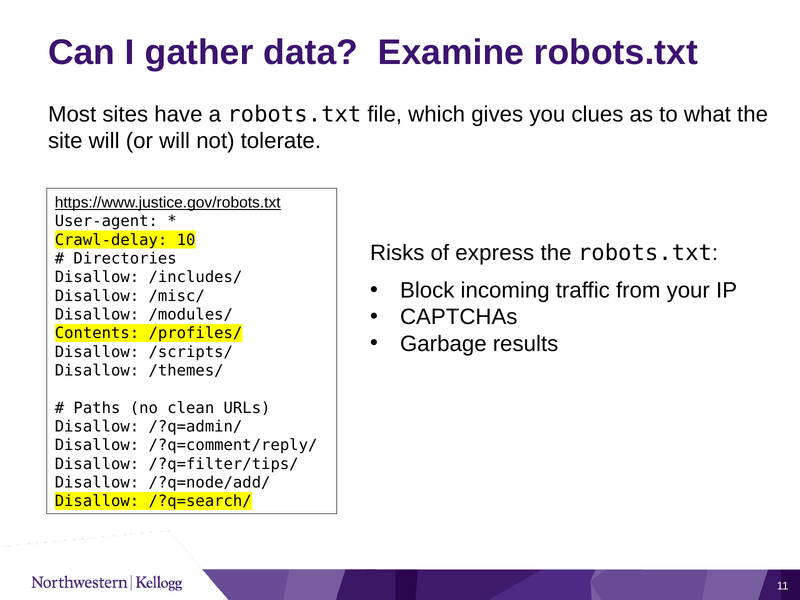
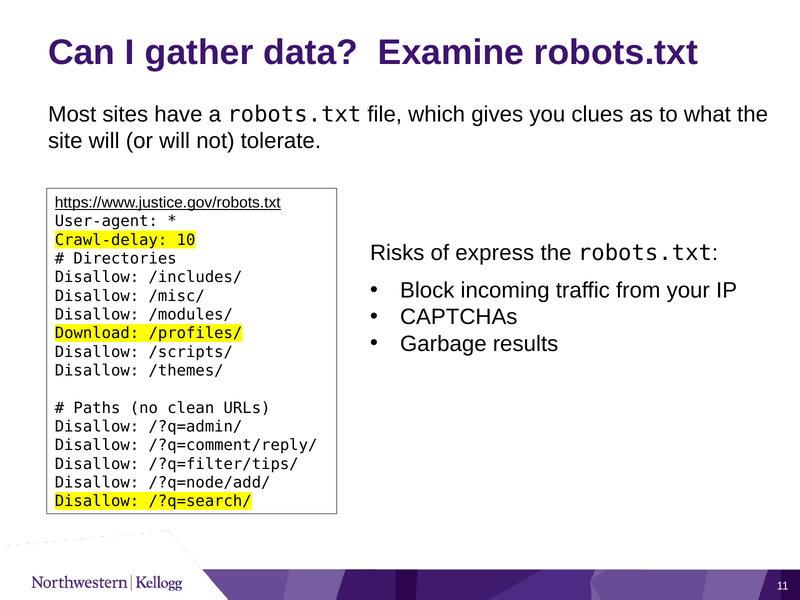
Contents: Contents -> Download (97, 333)
